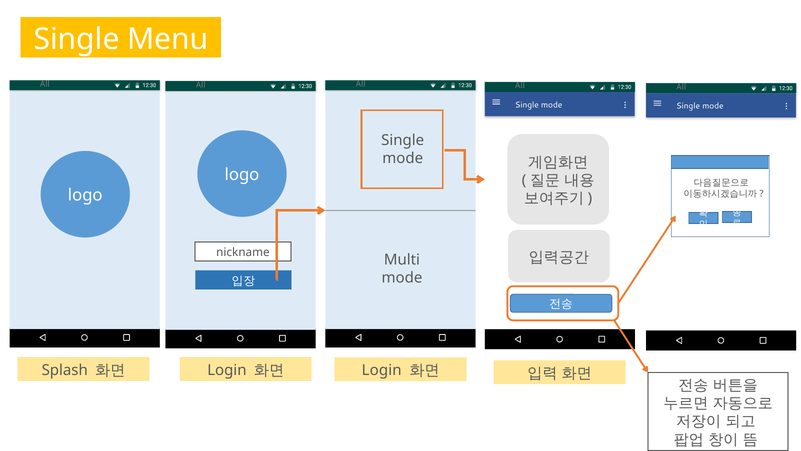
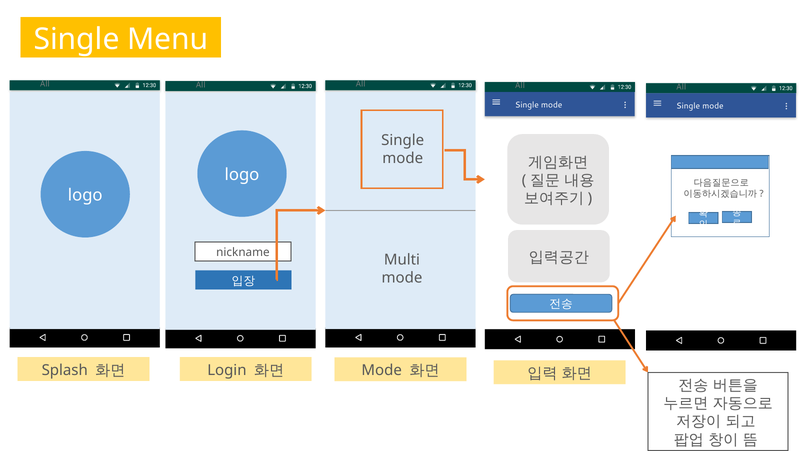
Login: Login -> Mode (382, 370)
